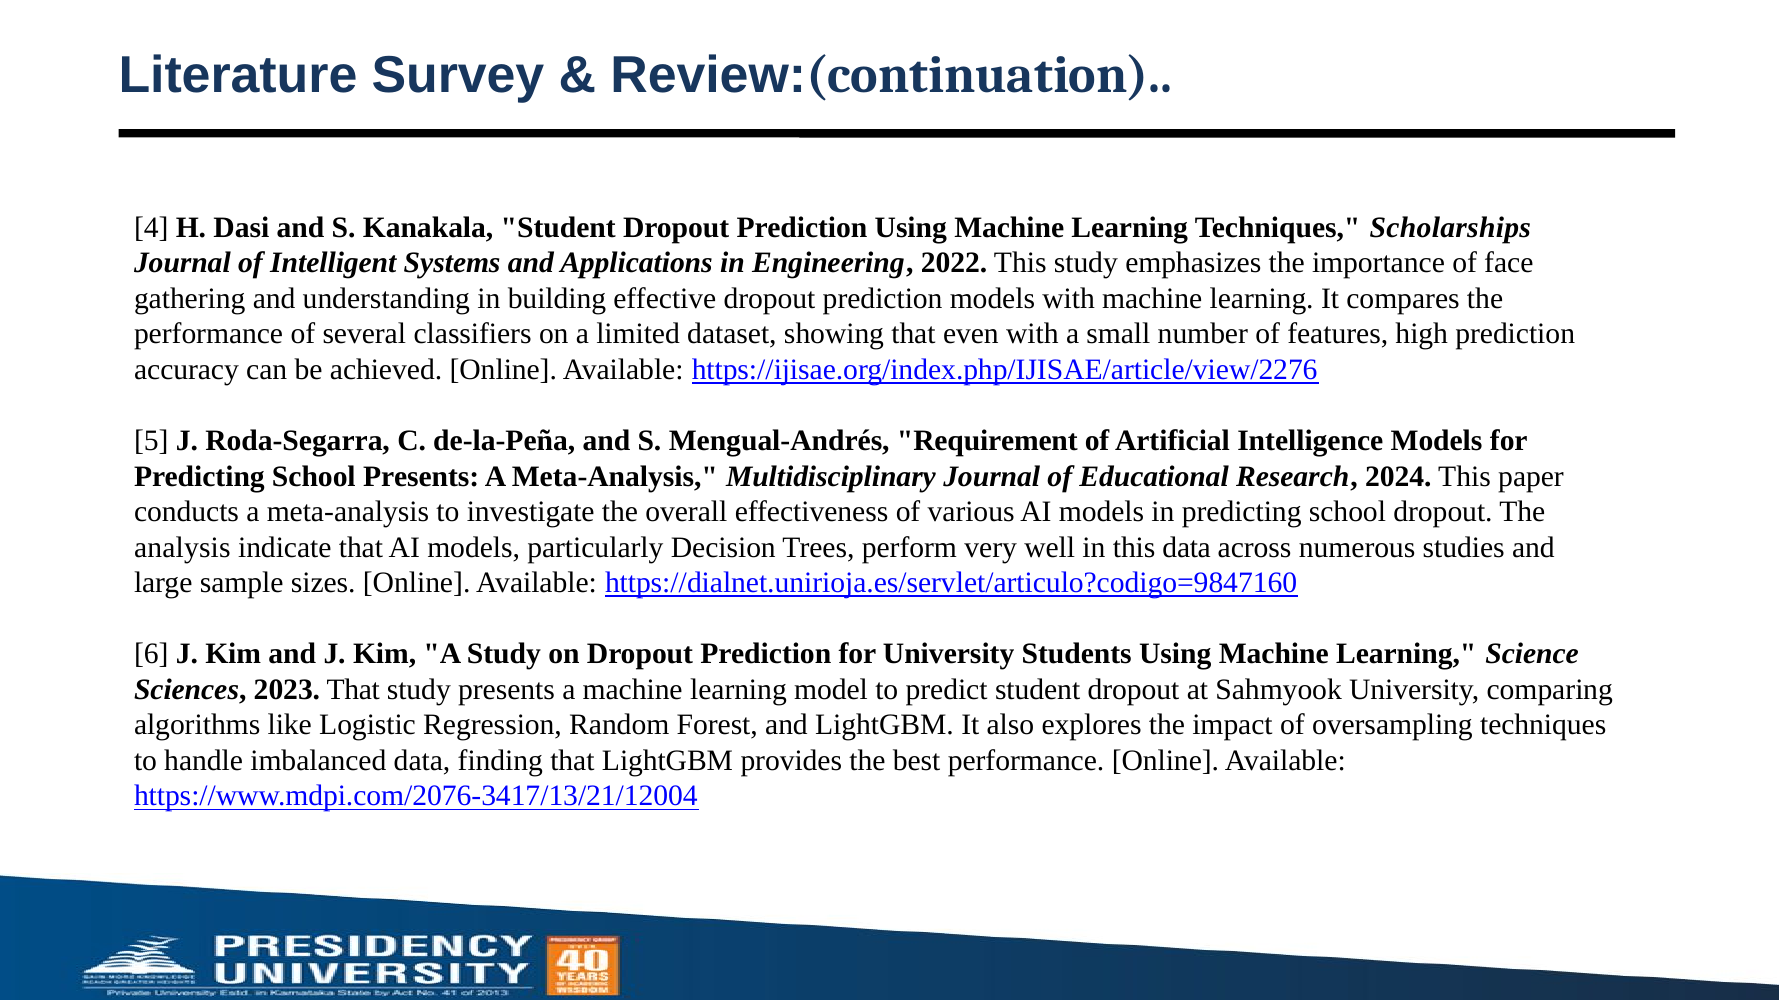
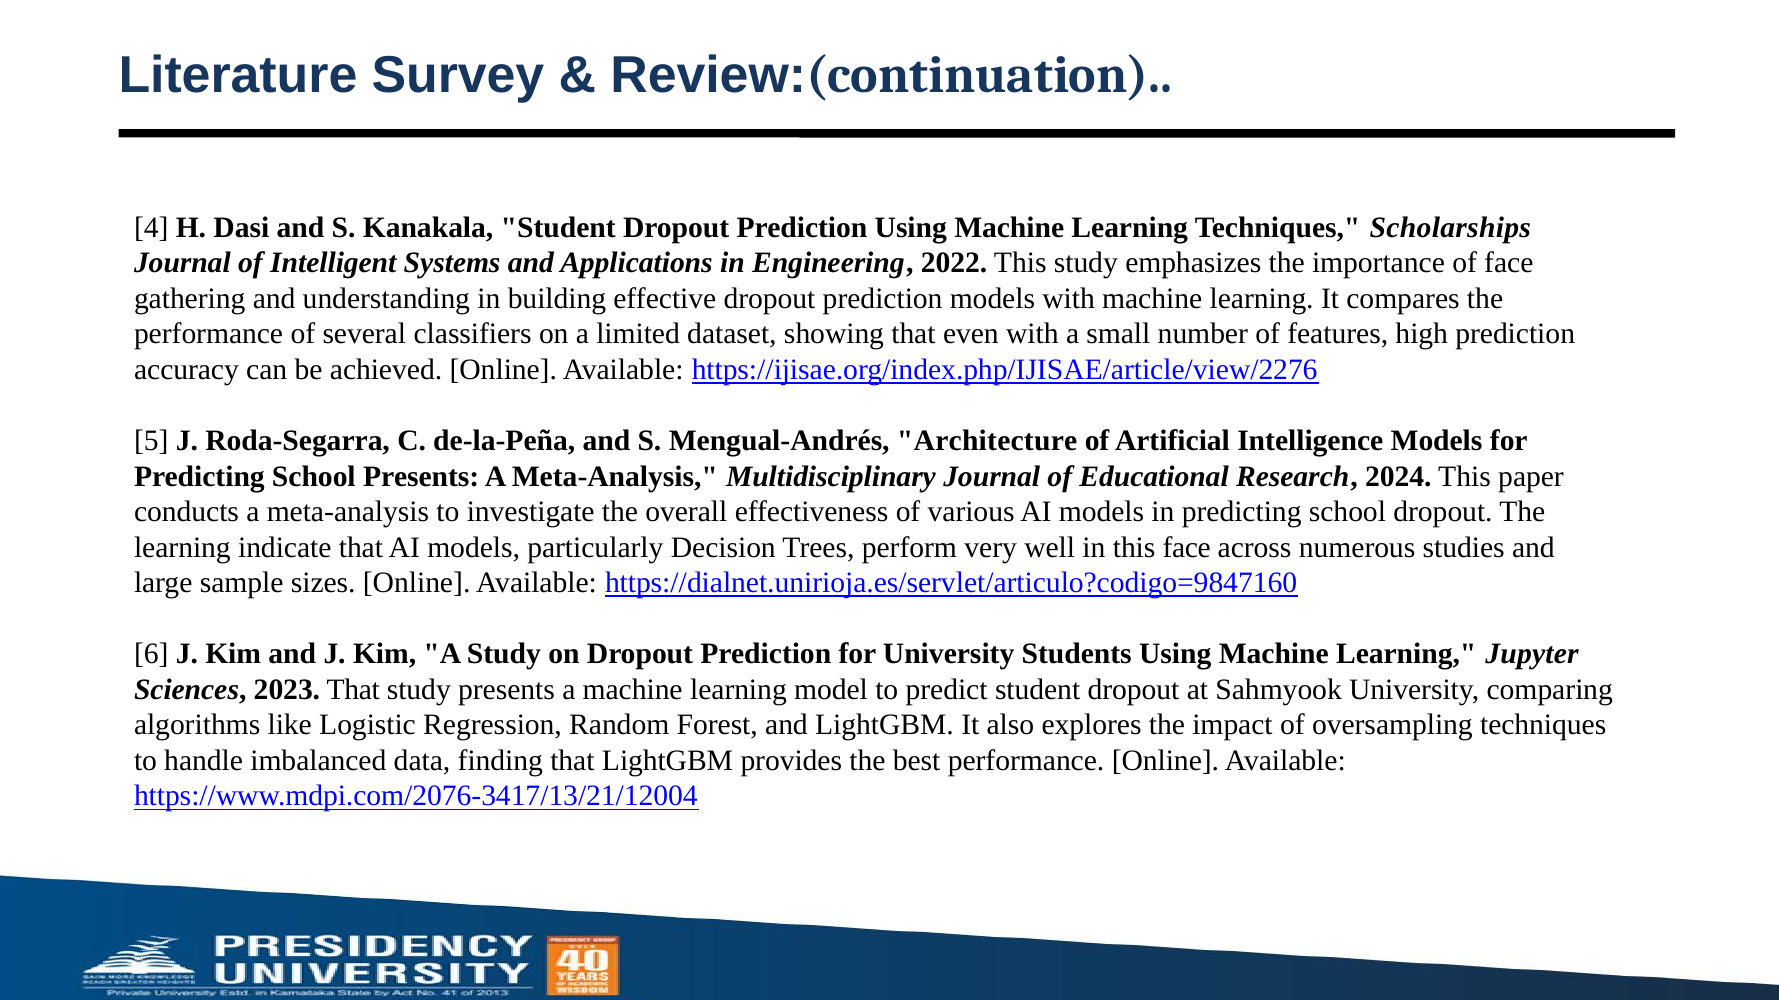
Requirement: Requirement -> Architecture (987, 441)
analysis: analysis -> learning (182, 548)
this data: data -> face (1187, 548)
Science: Science -> Jupyter (1532, 655)
